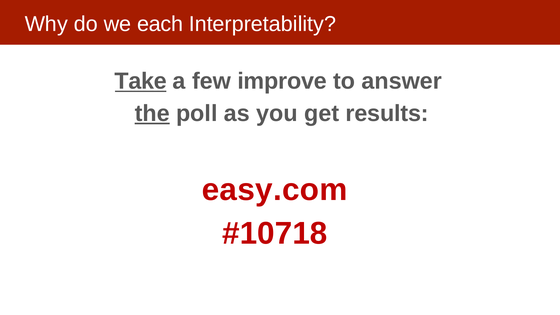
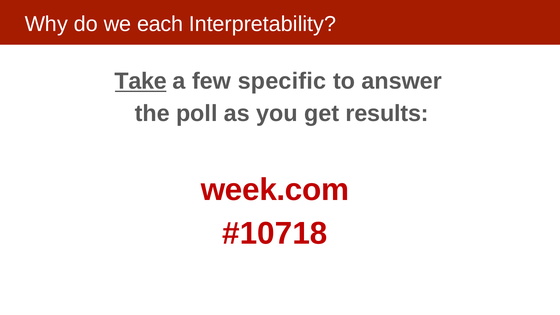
improve: improve -> specific (282, 81)
the underline: present -> none (152, 113)
easy.com: easy.com -> week.com (275, 190)
